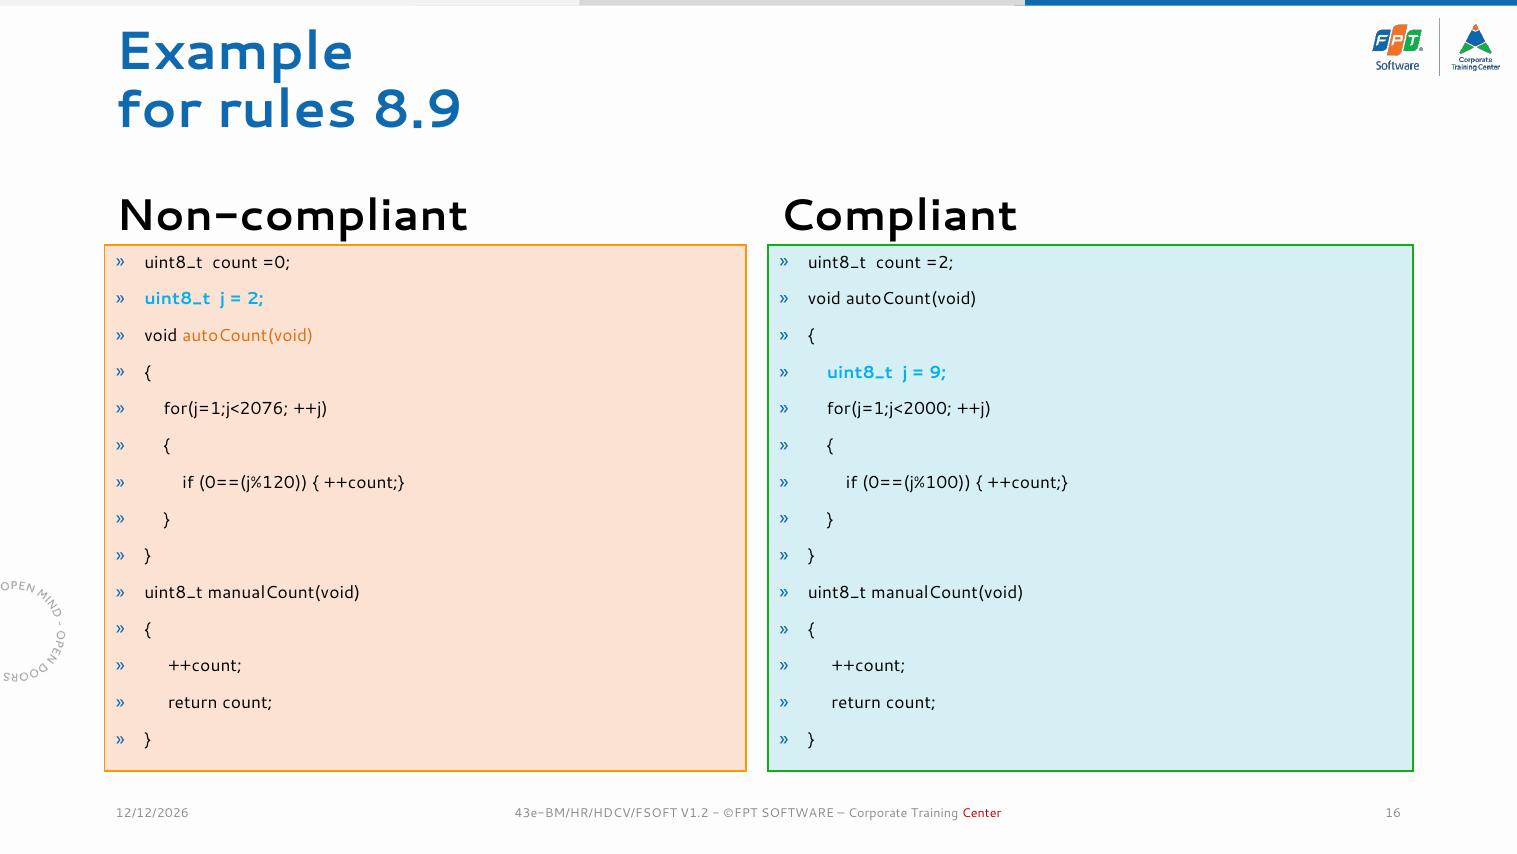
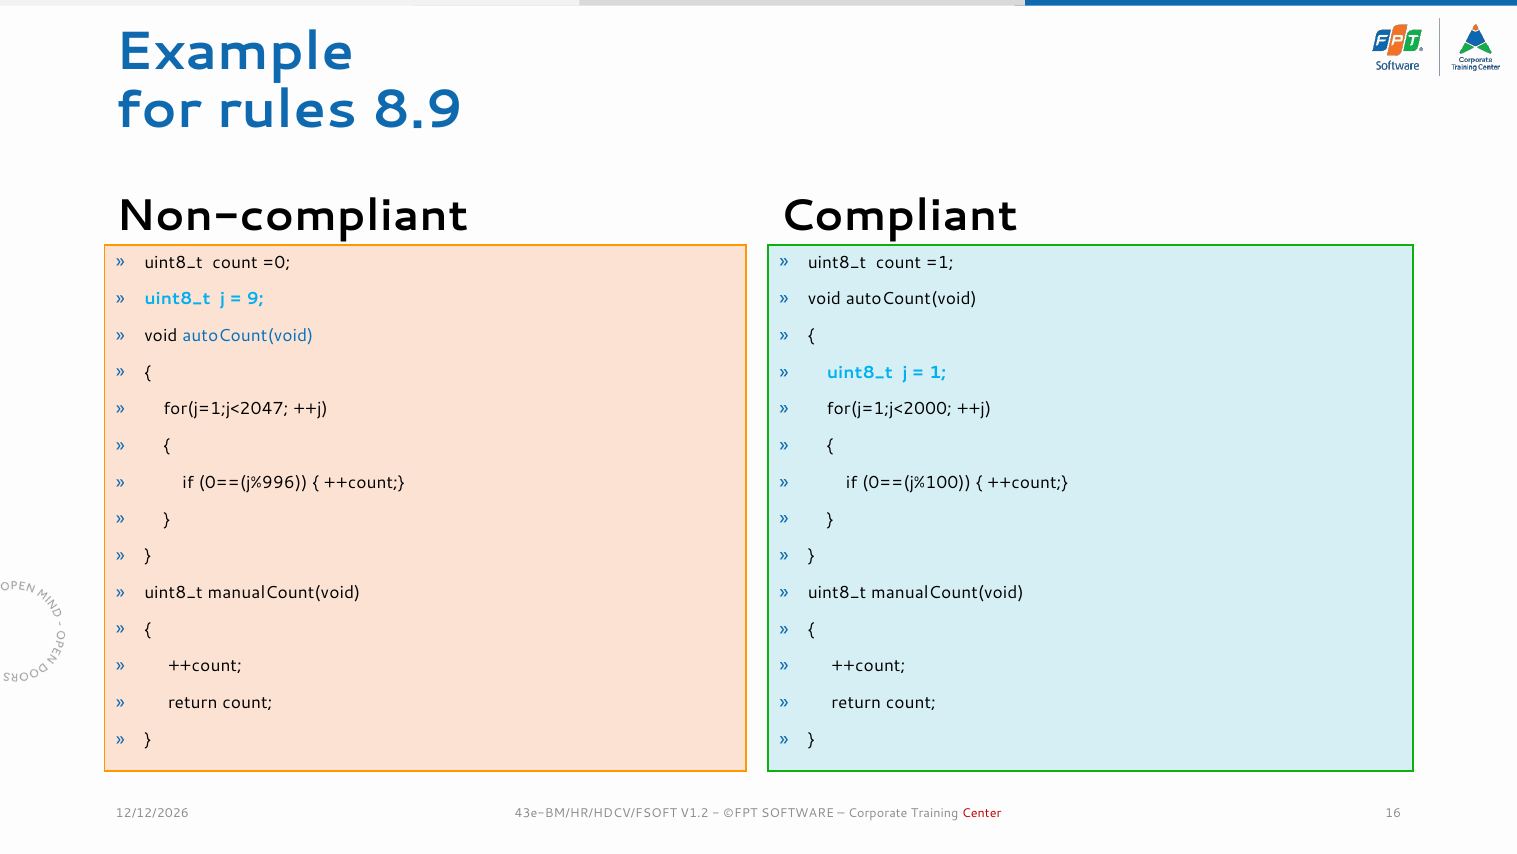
=2: =2 -> =1 (940, 262)
2: 2 -> 9 (255, 299)
autoCount(void colour: orange -> blue (248, 335)
9: 9 -> 1 (938, 372)
for(j=1;j<2076: for(j=1;j<2076 -> for(j=1;j<2047 (226, 409)
0==(j%120: 0==(j%120 -> 0==(j%996 (253, 482)
